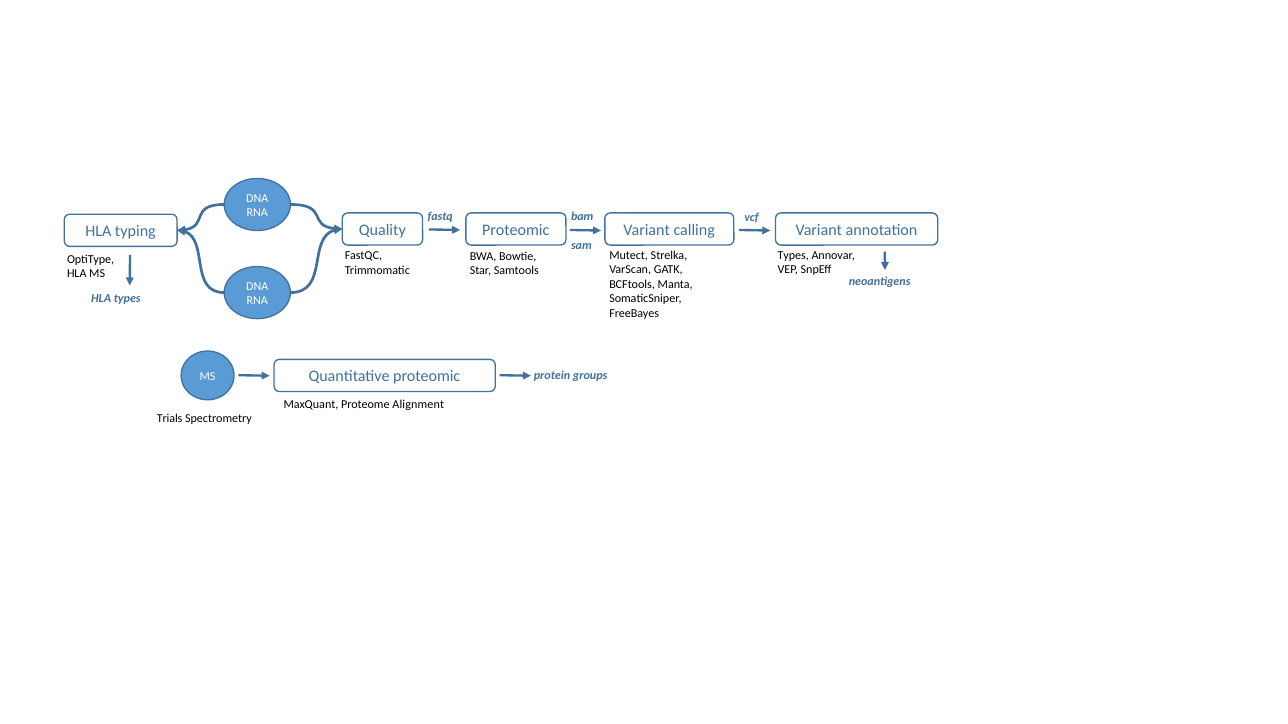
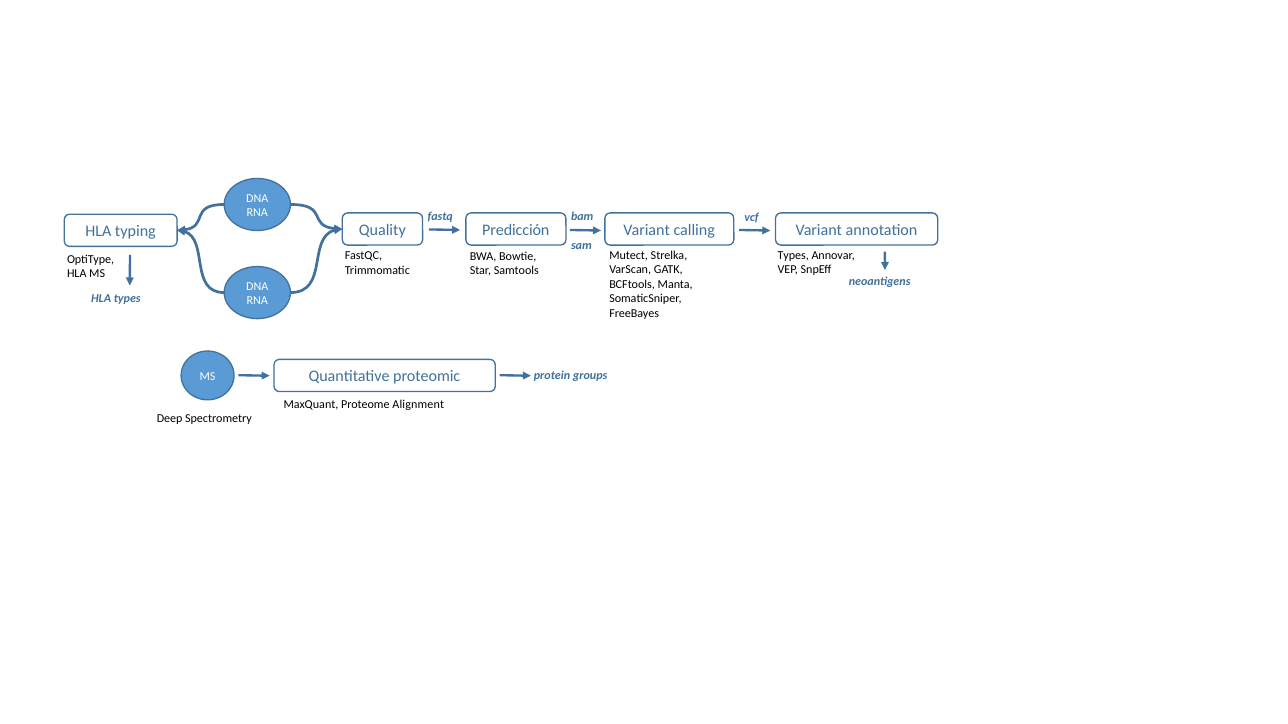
Proteomic: Proteomic -> Predicción (516, 230)
Trials: Trials -> Deep (170, 418)
